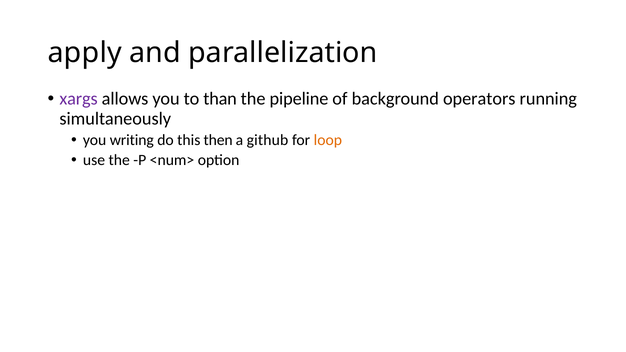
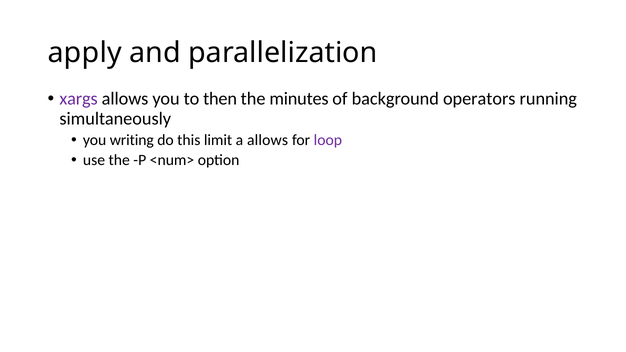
than: than -> then (220, 99)
pipeline: pipeline -> minutes (299, 99)
then: then -> limit (218, 140)
a github: github -> allows (268, 140)
loop colour: orange -> purple (328, 140)
